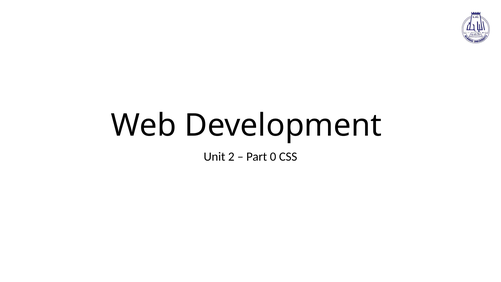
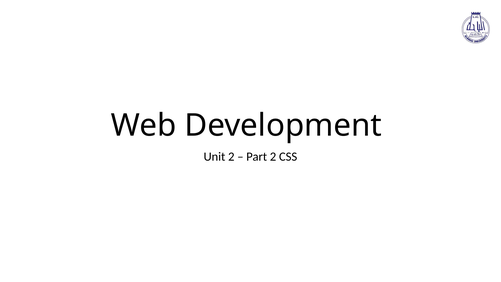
Part 0: 0 -> 2 (273, 157)
